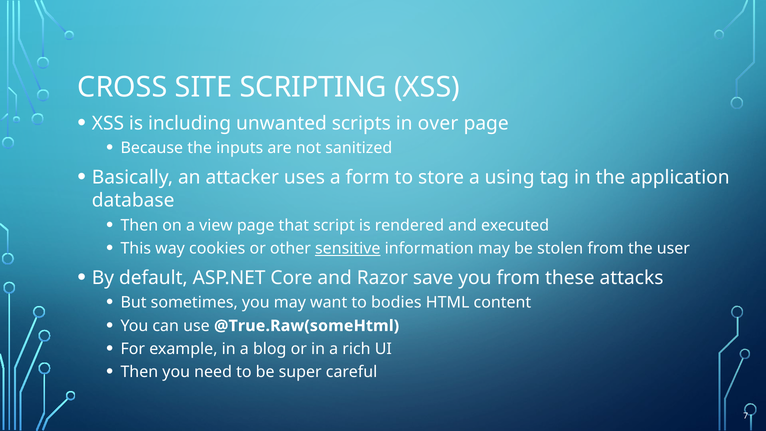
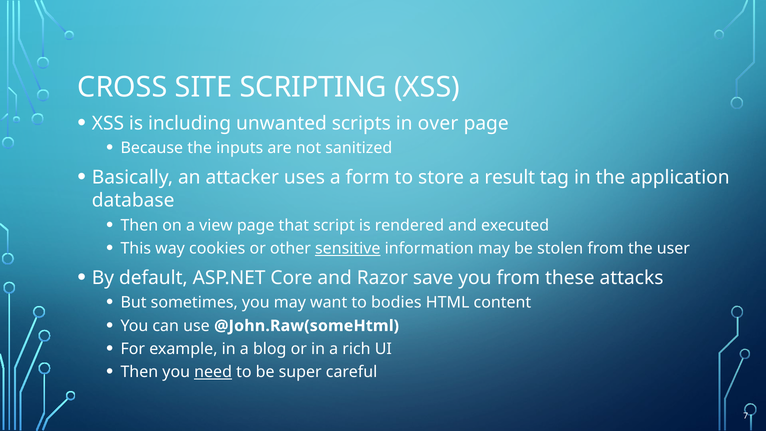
using: using -> result (510, 177)
@True.Raw(someHtml: @True.Raw(someHtml -> @John.Raw(someHtml (307, 326)
need underline: none -> present (213, 372)
